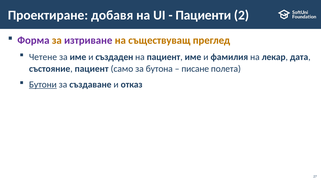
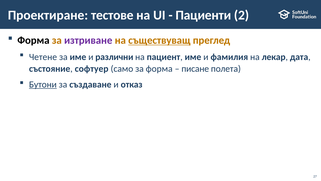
добавя: добавя -> тестове (112, 15)
Форма colour: purple -> black (33, 40)
съществуващ underline: none -> present (159, 40)
създаден: създаден -> различни (114, 57)
състояние пациент: пациент -> софтуер (92, 69)
за бутона: бутона -> форма (159, 69)
